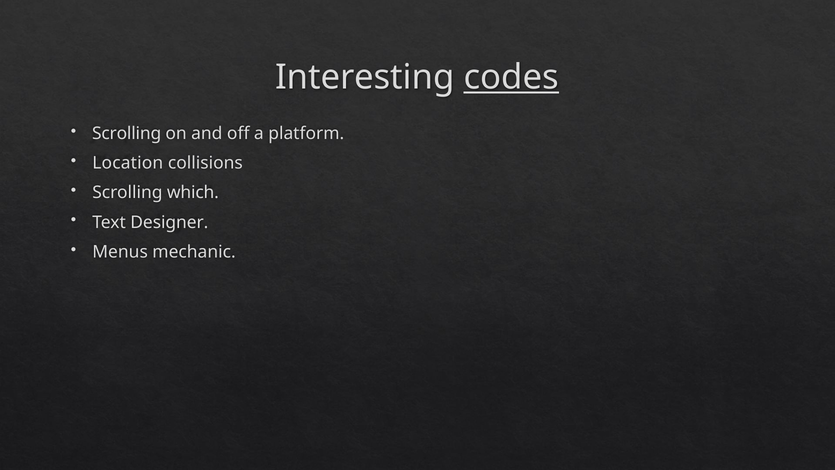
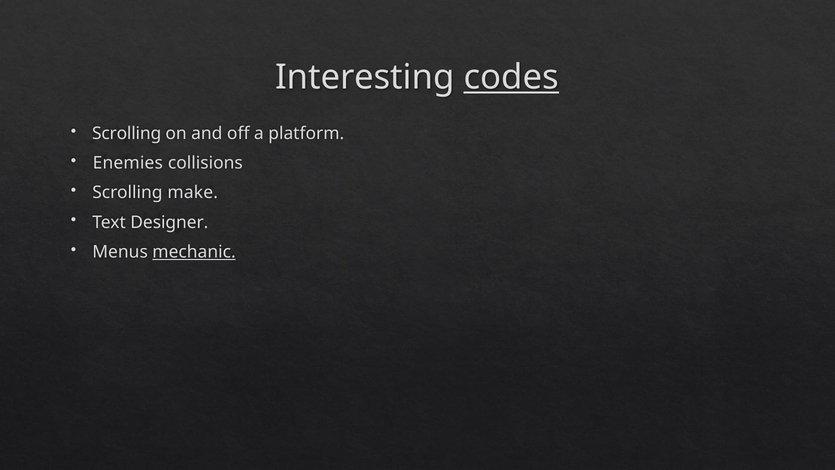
Location: Location -> Enemies (128, 163)
which: which -> make (193, 193)
mechanic underline: none -> present (194, 252)
